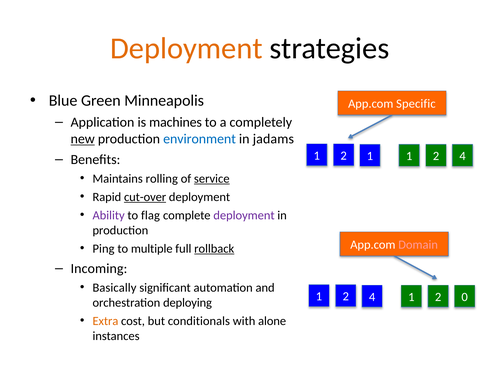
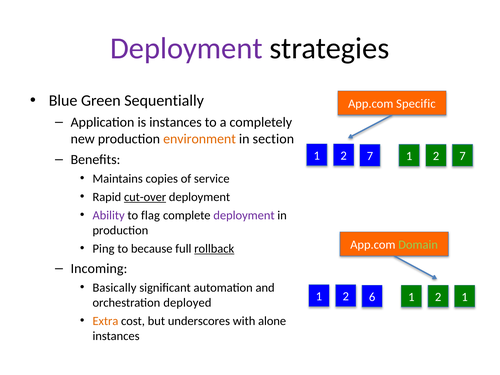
Deployment colour: orange -> purple (186, 48)
Minneapolis: Minneapolis -> Sequentially (164, 101)
is machines: machines -> instances (175, 122)
new underline: present -> none (83, 139)
environment colour: blue -> orange (200, 139)
jadams: jadams -> section (273, 139)
1: 1 -> 7 (370, 156)
1 2 4: 4 -> 7 (463, 156)
rolling: rolling -> copies (162, 179)
service underline: present -> none (212, 179)
Domain colour: pink -> light green (418, 245)
multiple: multiple -> because (152, 249)
4: 4 -> 6 (372, 297)
2 0: 0 -> 1 (465, 297)
deploying: deploying -> deployed (187, 303)
conditionals: conditionals -> underscores (199, 321)
